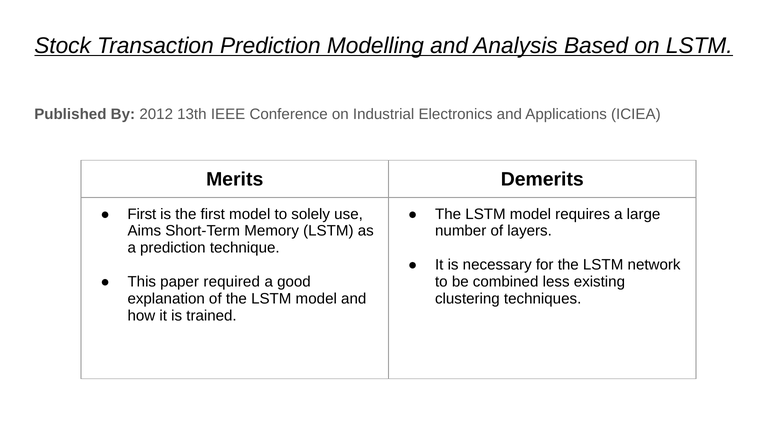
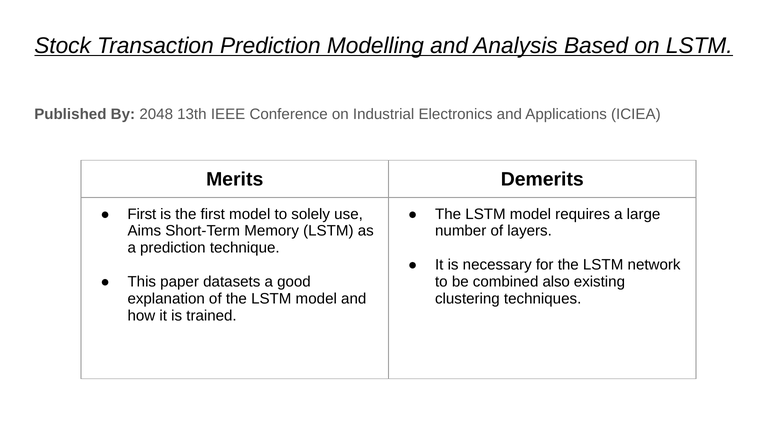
2012: 2012 -> 2048 (156, 114)
required: required -> datasets (232, 282)
less: less -> also (556, 282)
